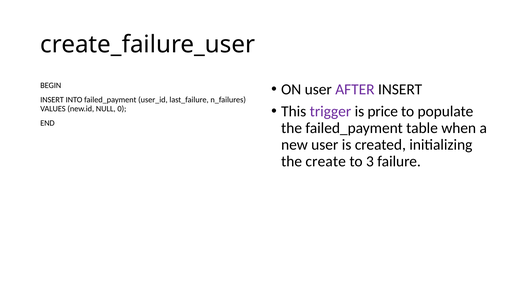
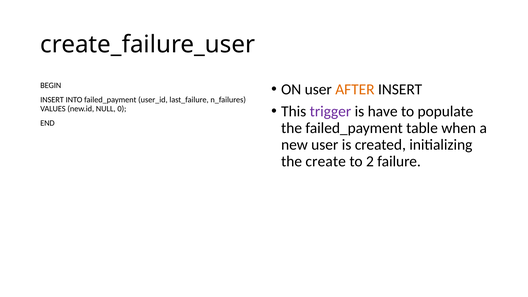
AFTER colour: purple -> orange (355, 89)
price: price -> have (383, 111)
3: 3 -> 2 (370, 161)
